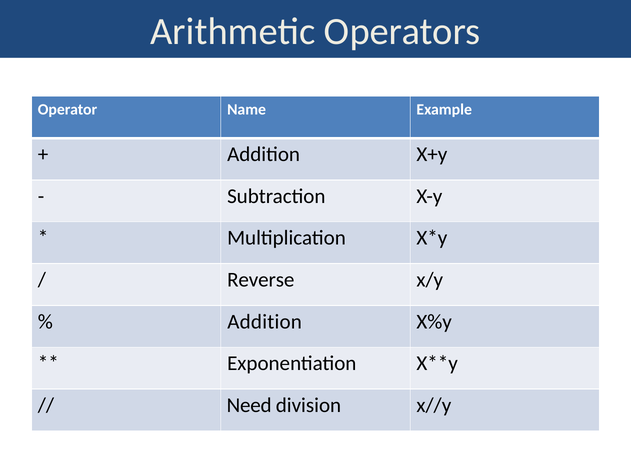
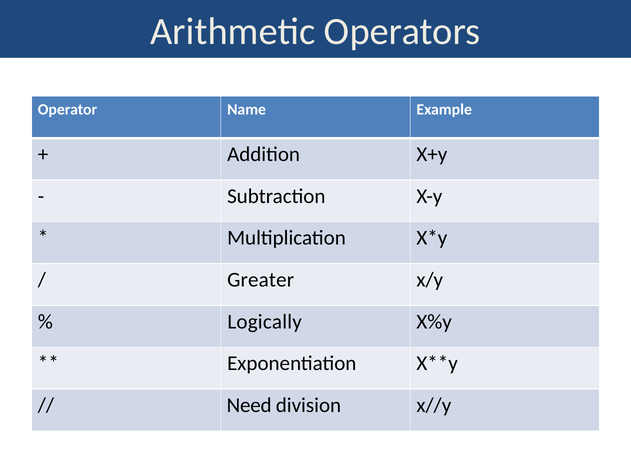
Reverse: Reverse -> Greater (261, 280)
Addition: Addition -> Logically (265, 322)
